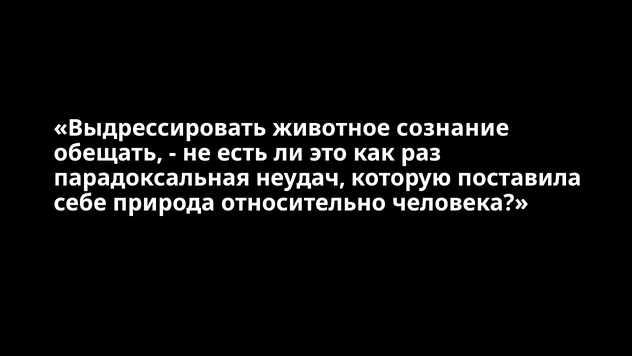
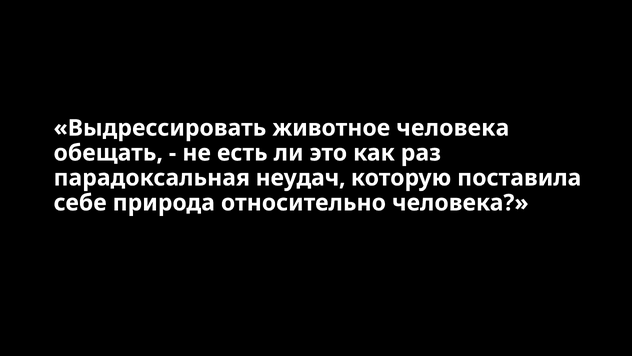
животное сознание: сознание -> человека (453, 128)
